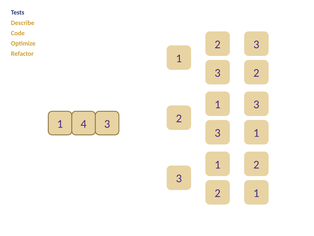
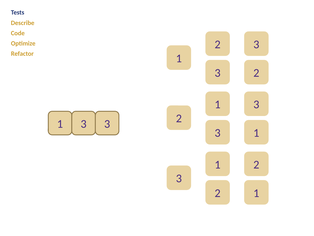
4: 4 -> 3 (84, 124)
